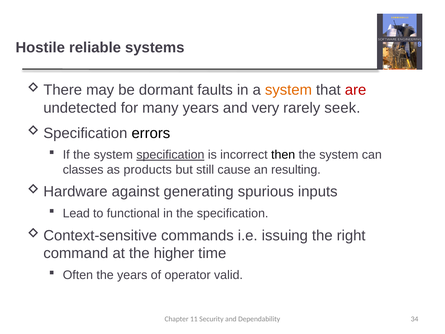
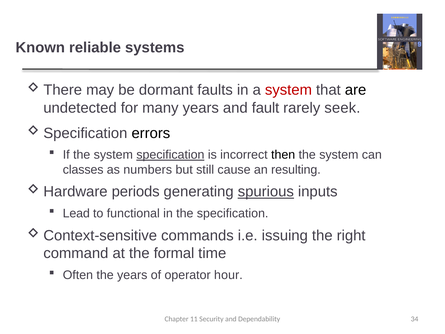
Hostile: Hostile -> Known (40, 47)
system colour: orange -> red (288, 90)
are colour: red -> black (356, 90)
very: very -> fault (266, 108)
products: products -> numbers (148, 170)
against: against -> periods (136, 192)
spurious underline: none -> present (266, 192)
higher: higher -> formal (174, 253)
valid: valid -> hour (228, 275)
